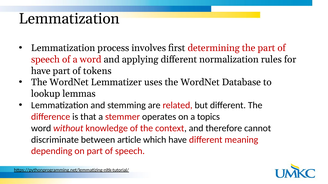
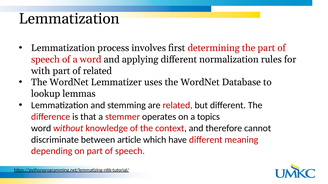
have: have -> with (41, 71)
of tokens: tokens -> related (97, 71)
